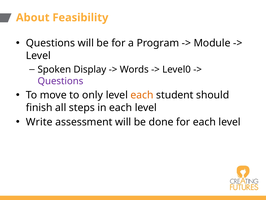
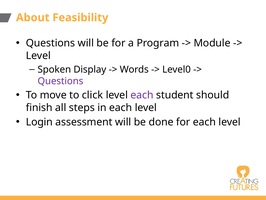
only: only -> click (93, 95)
each colour: orange -> purple (142, 95)
Write: Write -> Login (39, 122)
